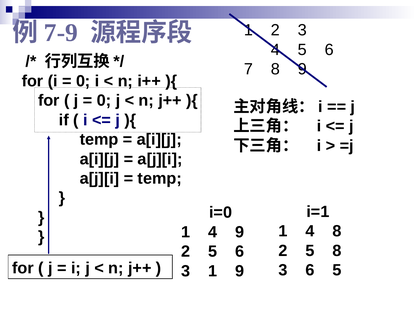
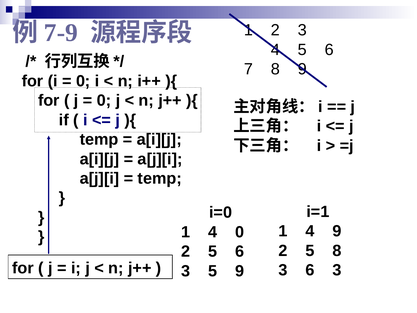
4 8: 8 -> 9 (337, 231)
4 9: 9 -> 0 (240, 232)
3 6 5: 5 -> 3 (337, 270)
3 1: 1 -> 5 (213, 271)
